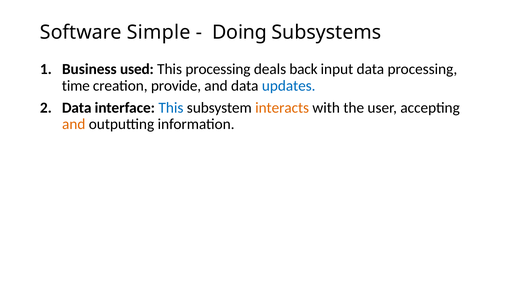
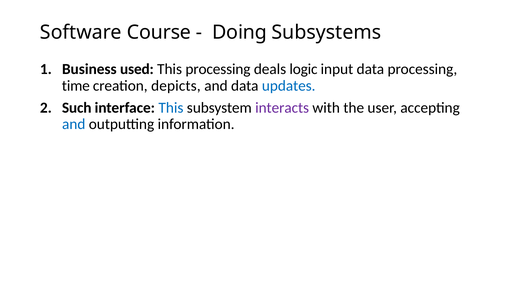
Simple: Simple -> Course (159, 32)
back: back -> logic (303, 69)
provide: provide -> depicts (176, 86)
Data: Data -> Such (77, 108)
interacts colour: orange -> purple (282, 108)
and colour: orange -> blue (74, 124)
